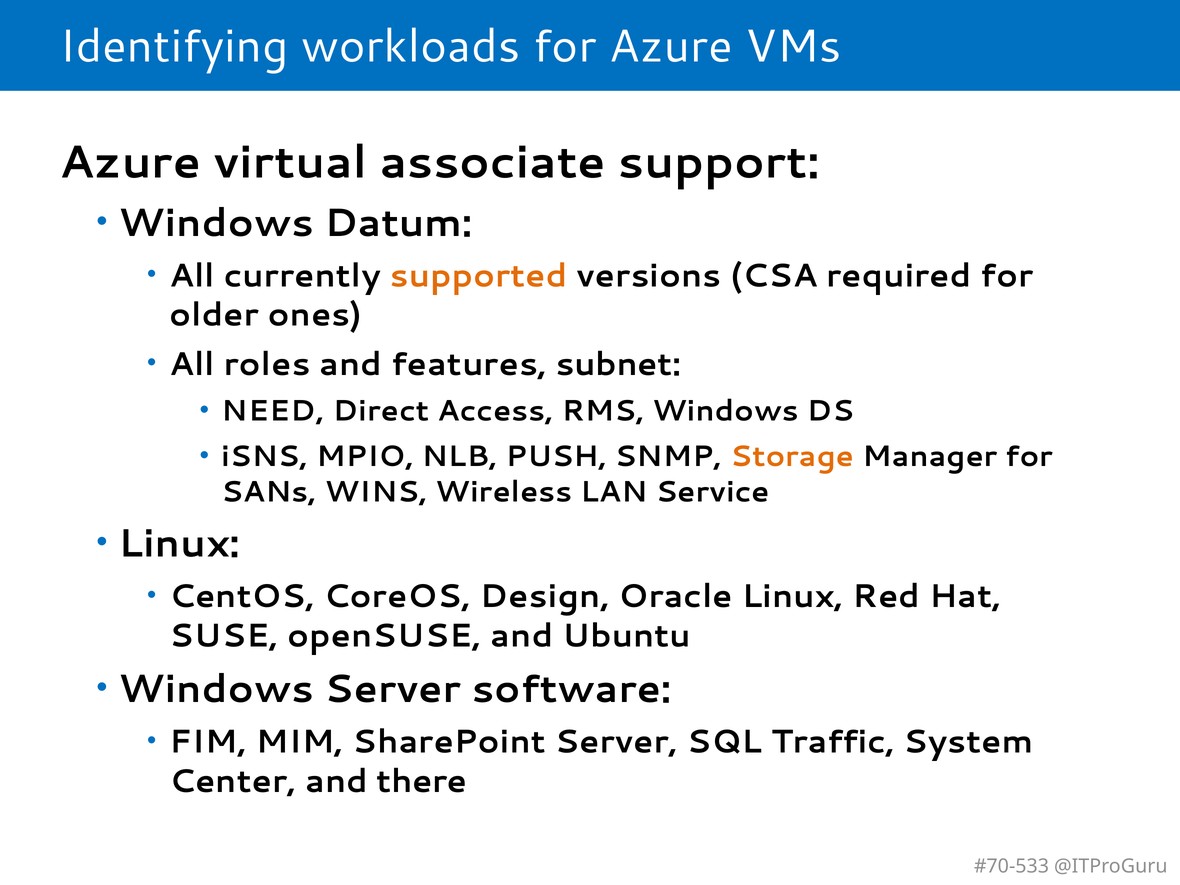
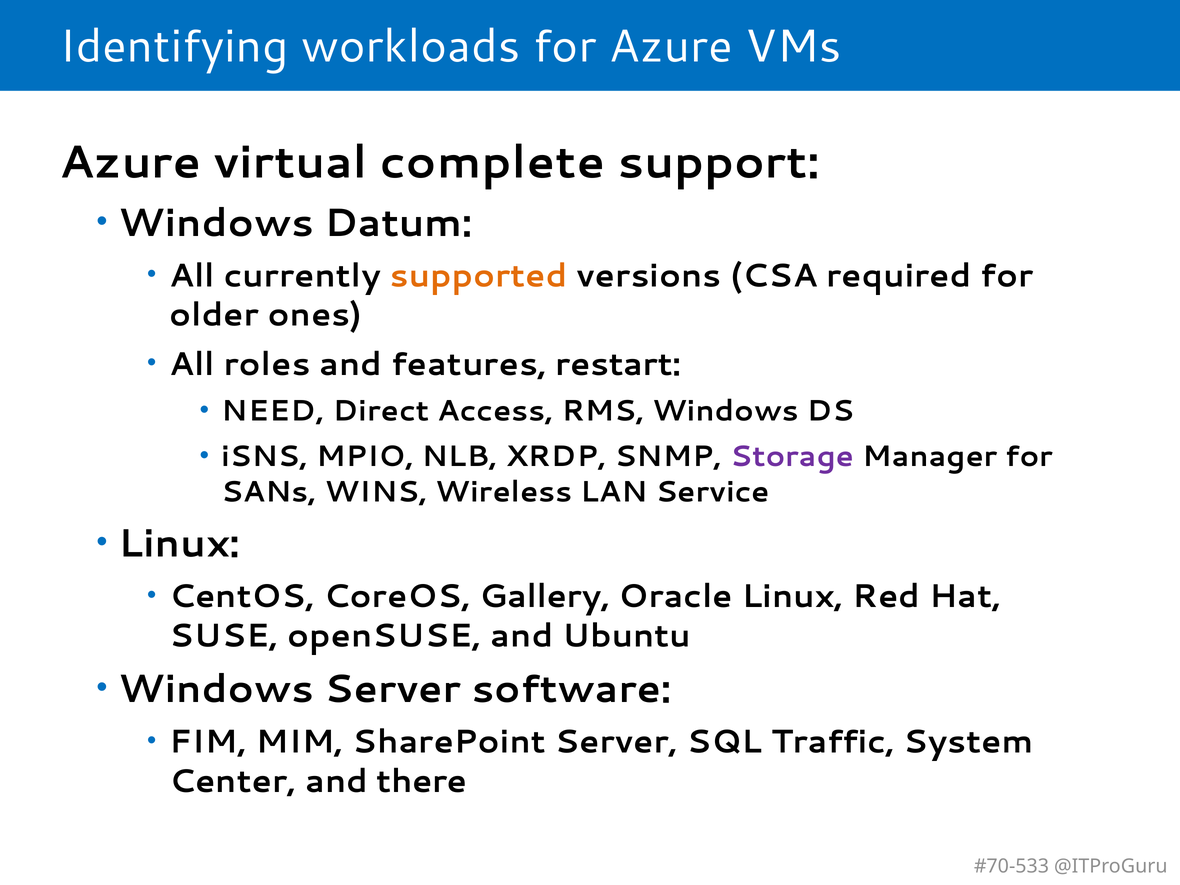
associate: associate -> complete (492, 163)
subnet: subnet -> restart (618, 364)
PUSH: PUSH -> XRDP (556, 457)
Storage colour: orange -> purple (792, 457)
Design: Design -> Gallery (545, 596)
